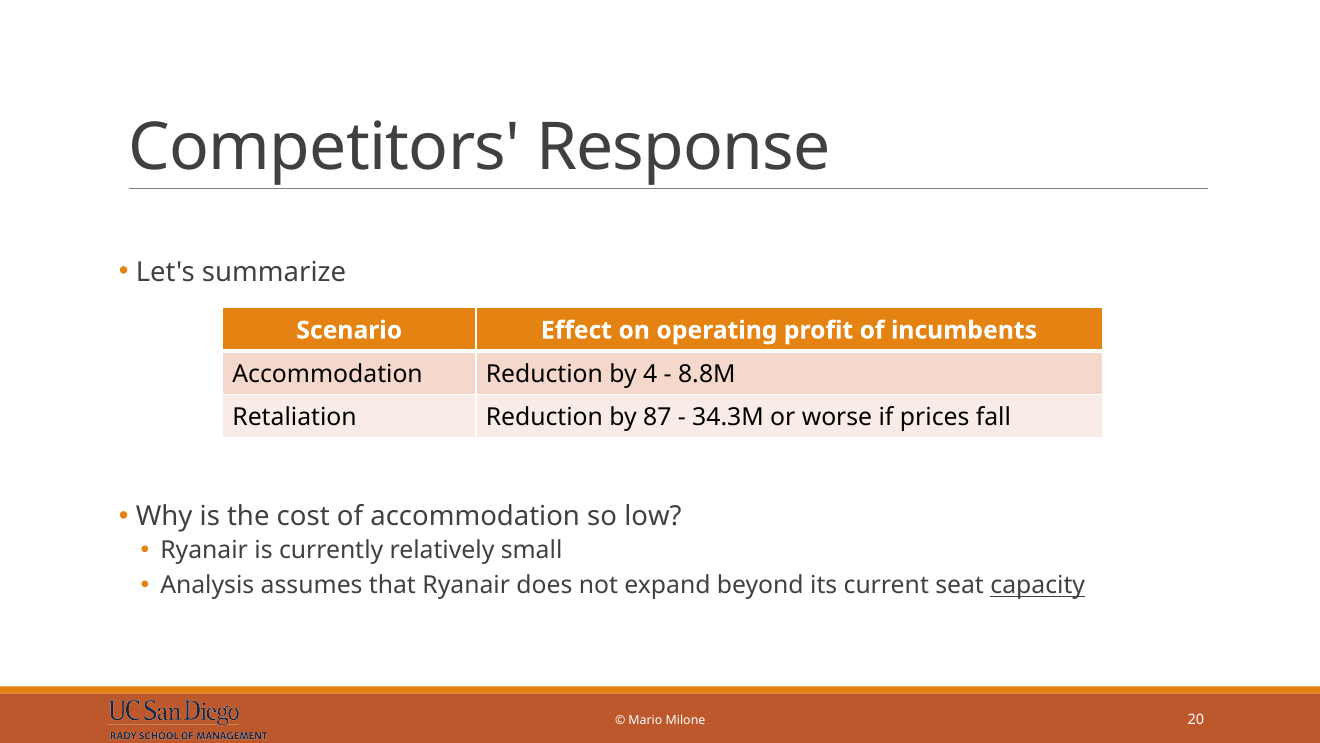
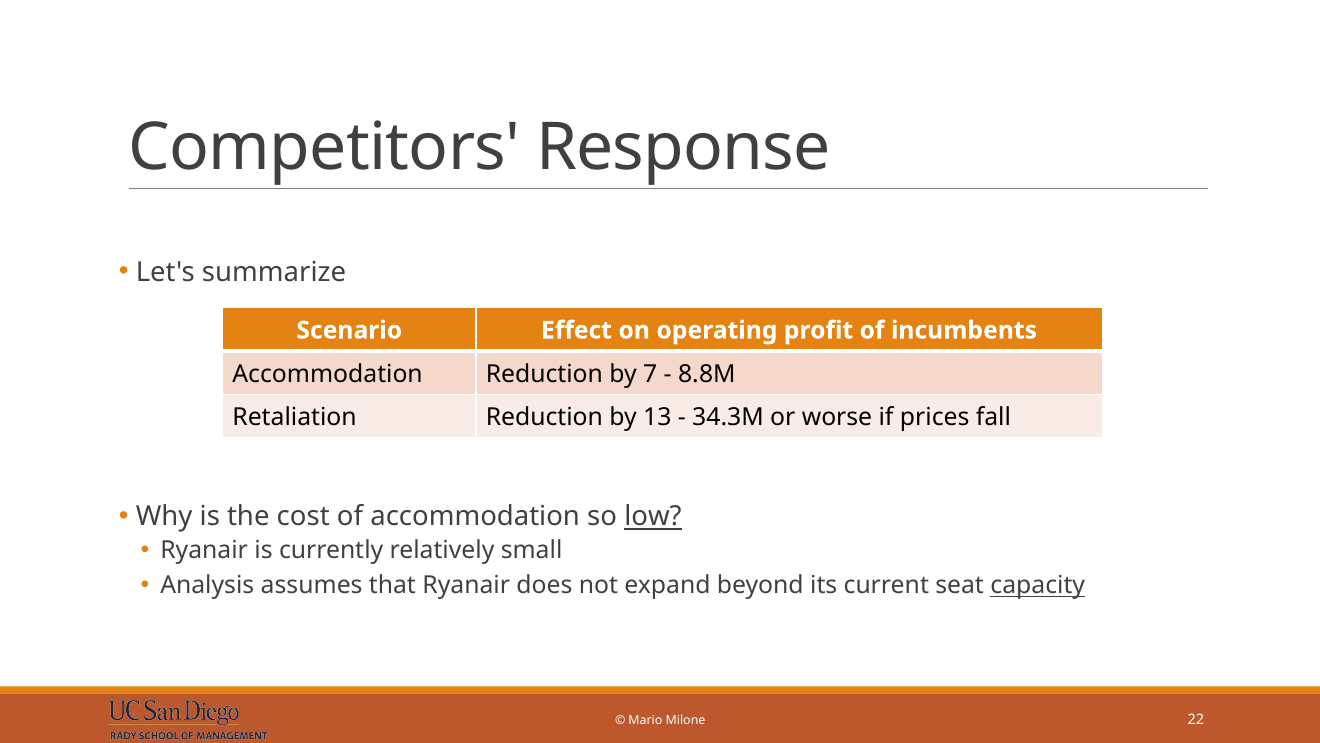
4: 4 -> 7 (650, 374)
87: 87 -> 13 (657, 417)
low underline: none -> present (653, 517)
20: 20 -> 22 (1196, 719)
